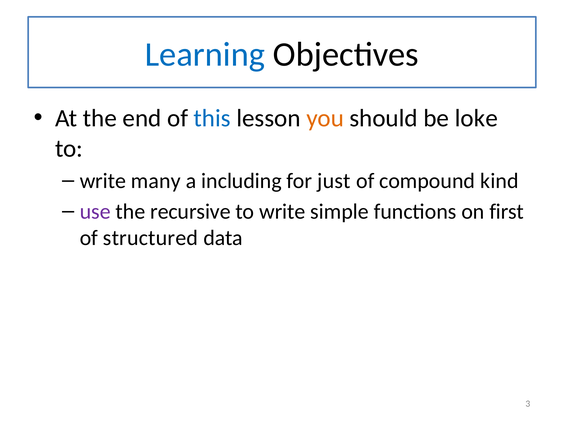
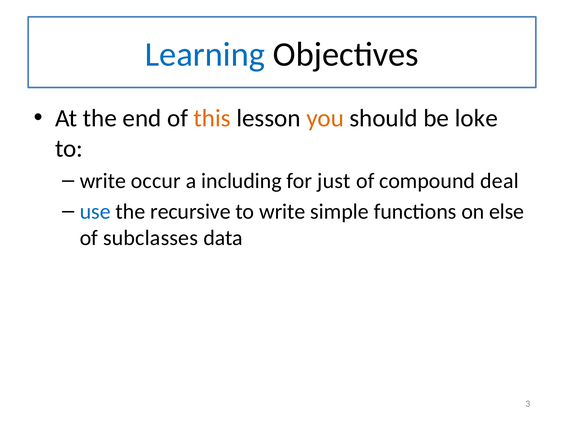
this colour: blue -> orange (212, 118)
many: many -> occur (156, 181)
kind: kind -> deal (500, 181)
use colour: purple -> blue (95, 212)
first: first -> else (507, 212)
structured: structured -> subclasses (151, 238)
